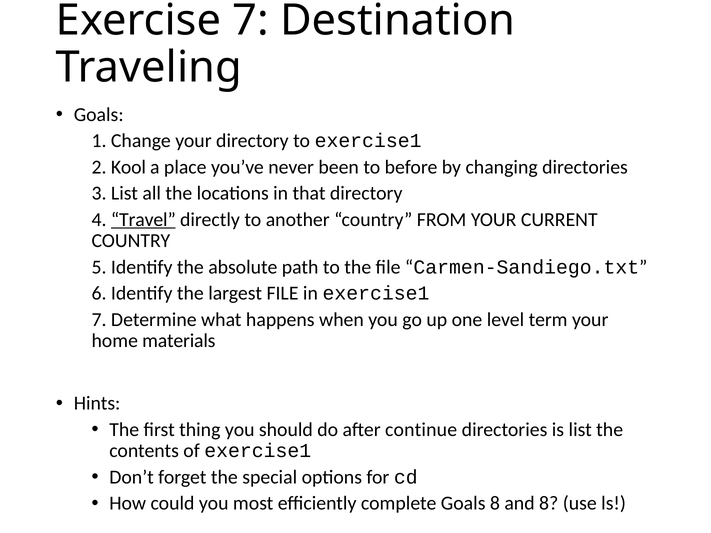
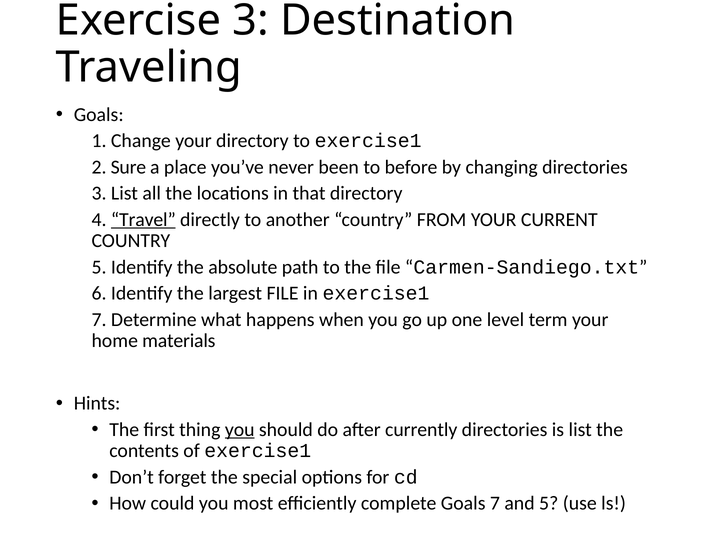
Exercise 7: 7 -> 3 (251, 21)
Kool: Kool -> Sure (128, 167)
you underline: none -> present (240, 430)
continue: continue -> currently (421, 430)
Goals 8: 8 -> 7 (495, 504)
and 8: 8 -> 5 (549, 504)
